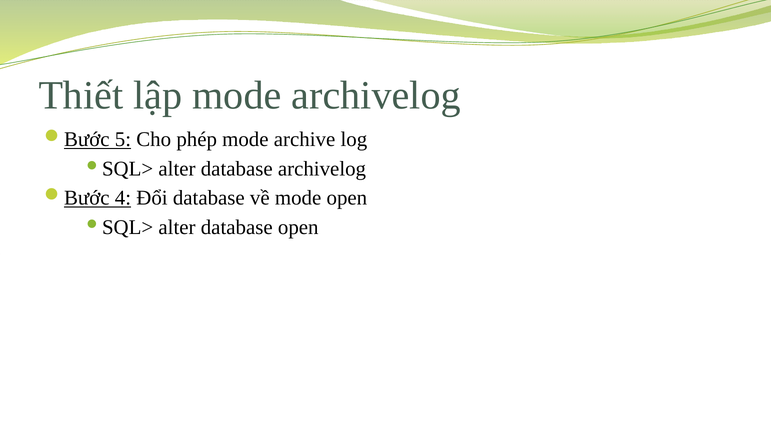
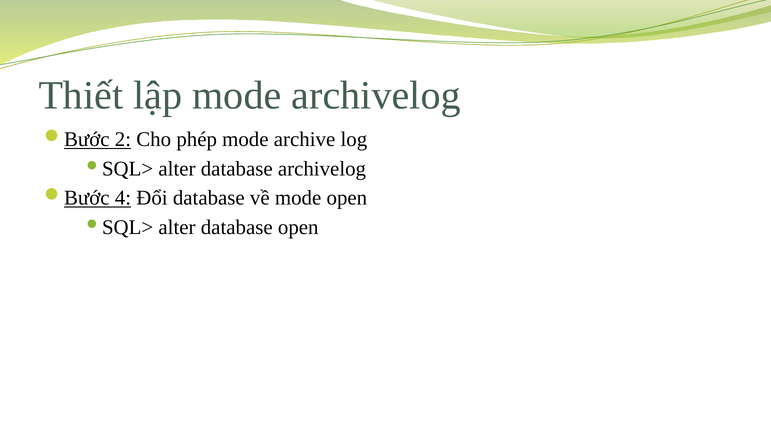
5: 5 -> 2 (123, 139)
